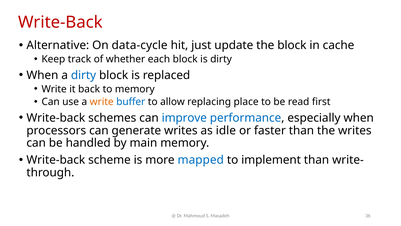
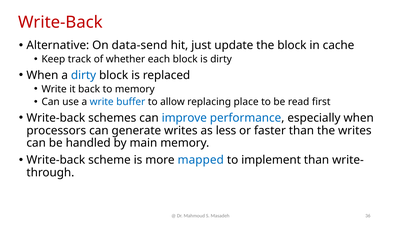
data-cycle: data-cycle -> data-send (140, 45)
write colour: orange -> blue (102, 102)
idle: idle -> less (226, 130)
